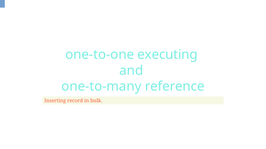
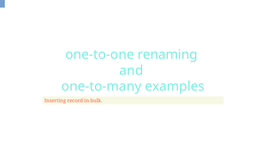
executing: executing -> renaming (167, 55)
reference: reference -> examples (175, 87)
